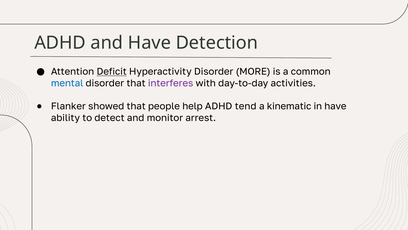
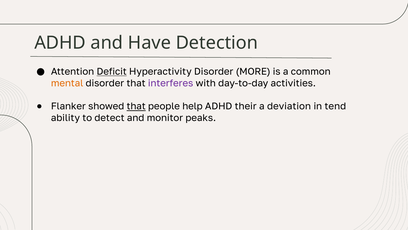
mental colour: blue -> orange (67, 83)
that underline: none -> present (136, 106)
tend: tend -> their (246, 106)
kinematic: kinematic -> deviation (289, 106)
in have: have -> tend (335, 106)
arrest: arrest -> peaks (201, 118)
